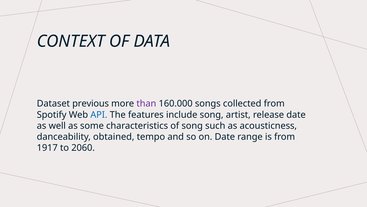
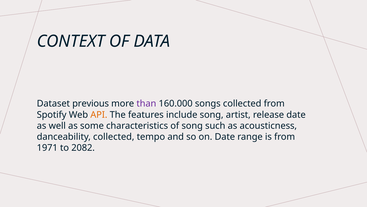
API colour: blue -> orange (99, 114)
danceability obtained: obtained -> collected (114, 136)
1917: 1917 -> 1971 (47, 147)
2060: 2060 -> 2082 (83, 147)
